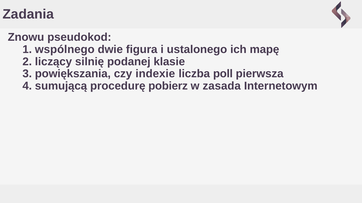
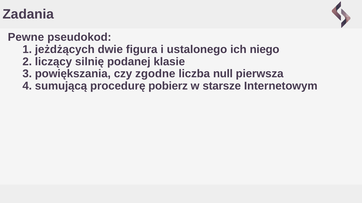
Znowu: Znowu -> Pewne (26, 37)
wspólnego: wspólnego -> jeżdżących (65, 50)
mapę: mapę -> niego (265, 50)
indexie: indexie -> zgodne (155, 74)
poll: poll -> null (223, 74)
zasada: zasada -> starsze (222, 86)
